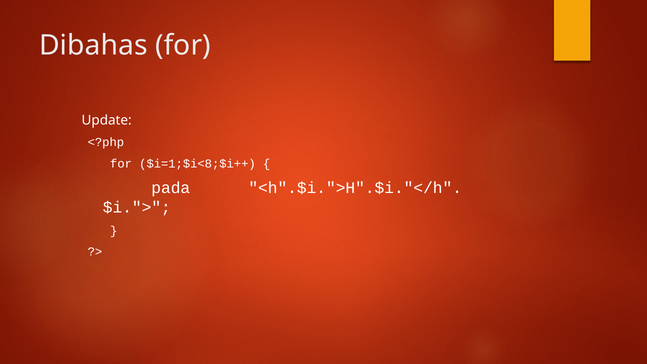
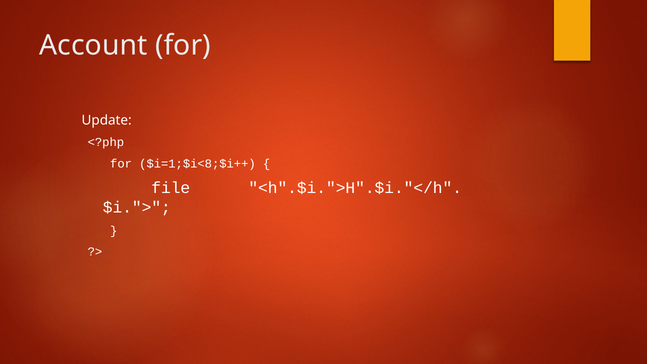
Dibahas: Dibahas -> Account (93, 45)
pada: pada -> file (171, 188)
